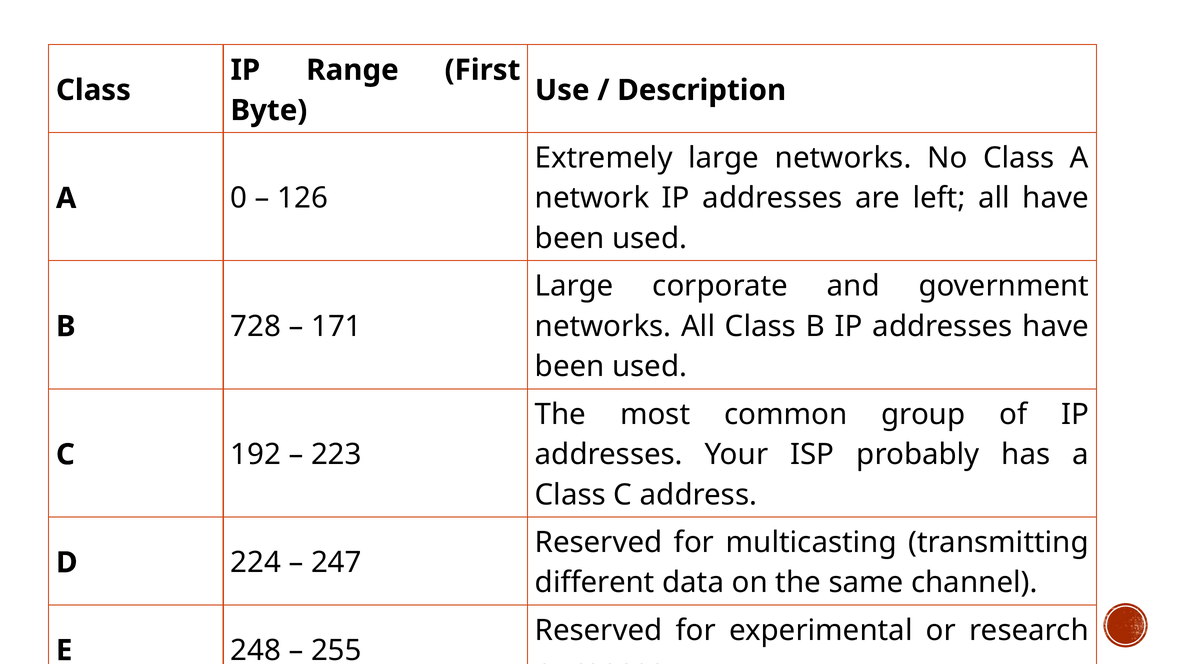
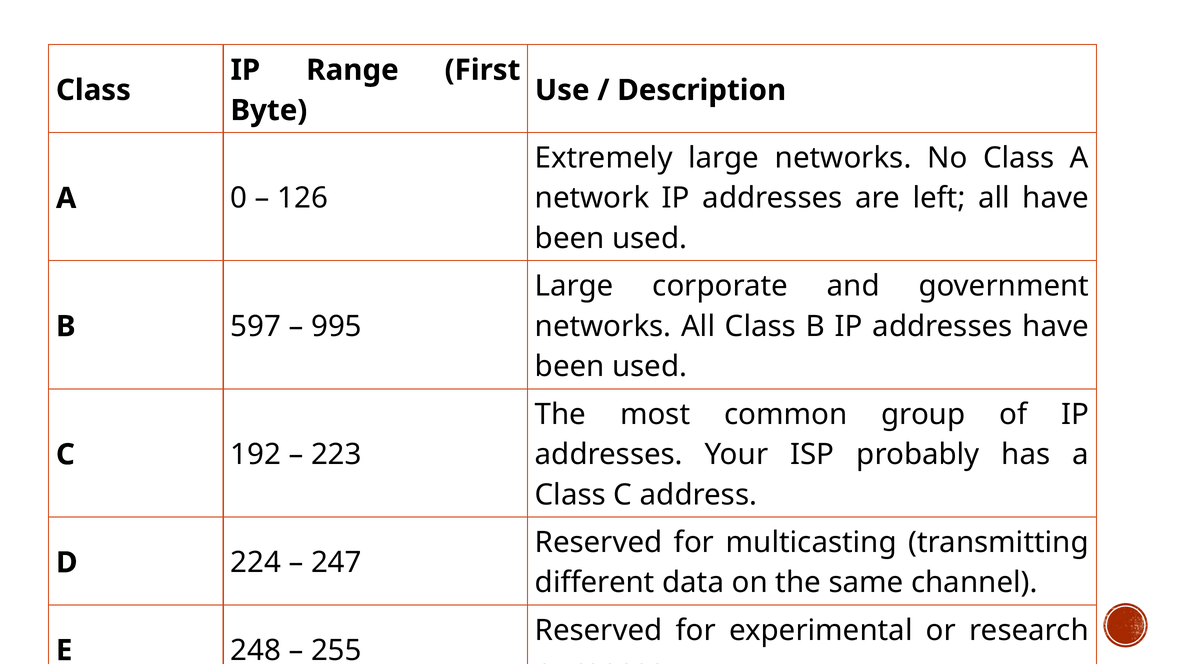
728: 728 -> 597 (256, 326)
171: 171 -> 995 (336, 326)
